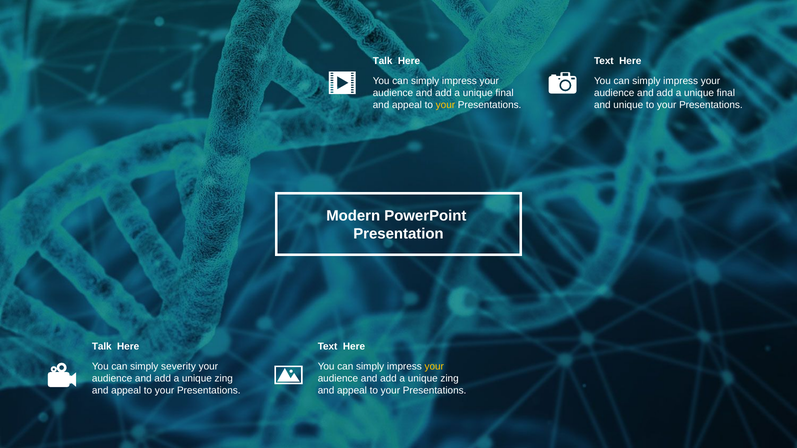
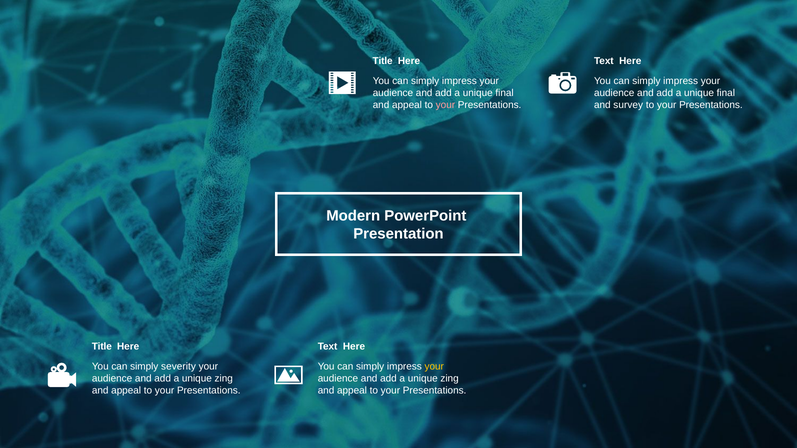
Talk: Talk -> Title (383, 61)
your colour: yellow -> pink (445, 105)
and unique: unique -> survey (628, 105)
Talk: Talk -> Title (102, 347)
